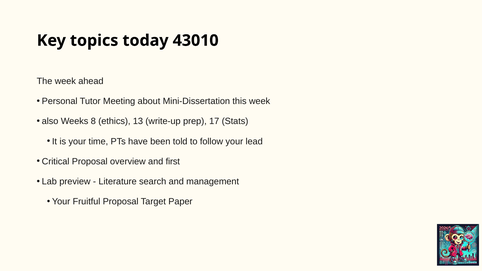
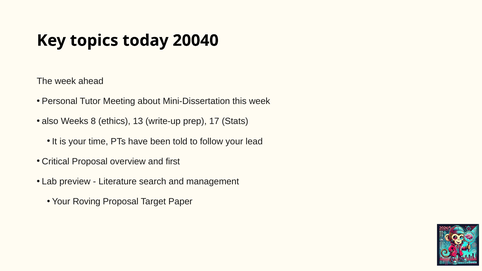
43010: 43010 -> 20040 (196, 41)
Fruitful: Fruitful -> Roving (87, 202)
